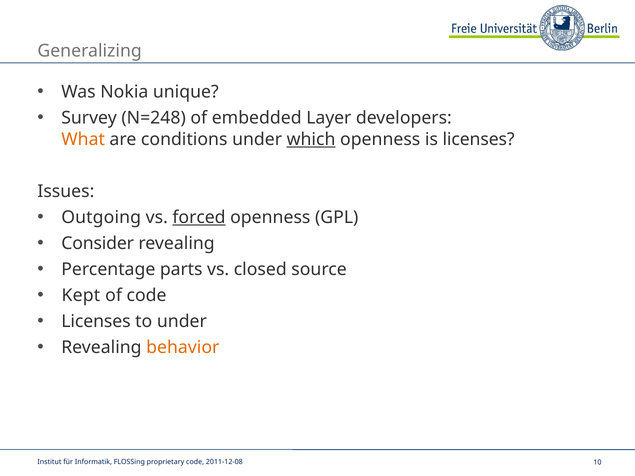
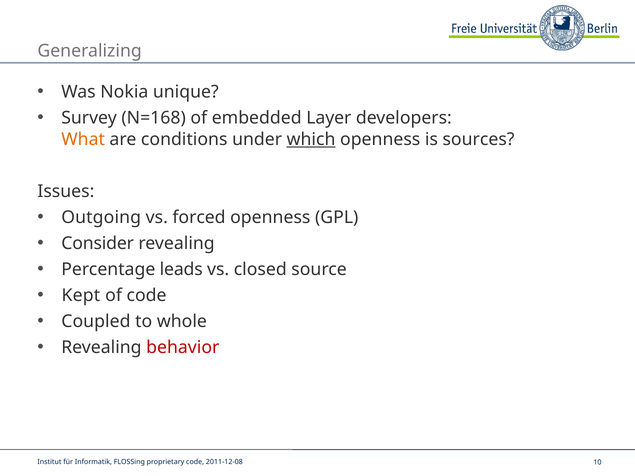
N=248: N=248 -> N=168 (154, 118)
is licenses: licenses -> sources (479, 140)
forced underline: present -> none (199, 218)
parts: parts -> leads (181, 270)
Licenses: Licenses -> Coupled (96, 322)
to under: under -> whole (182, 322)
behavior colour: orange -> red (183, 347)
